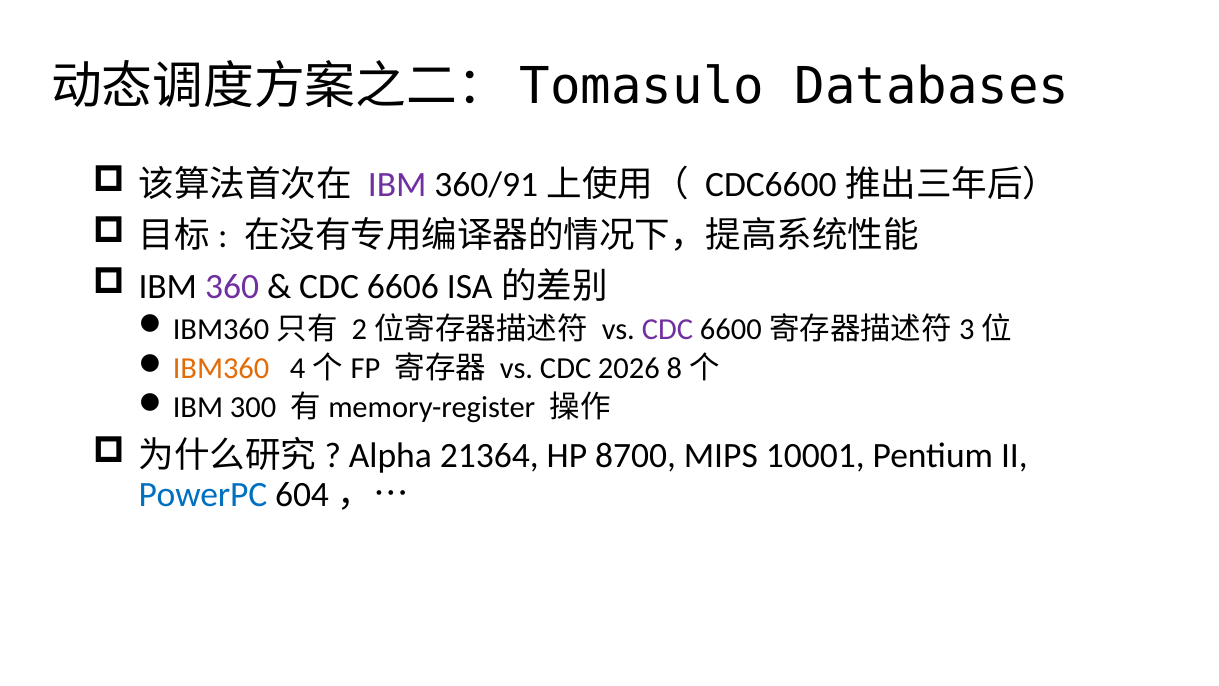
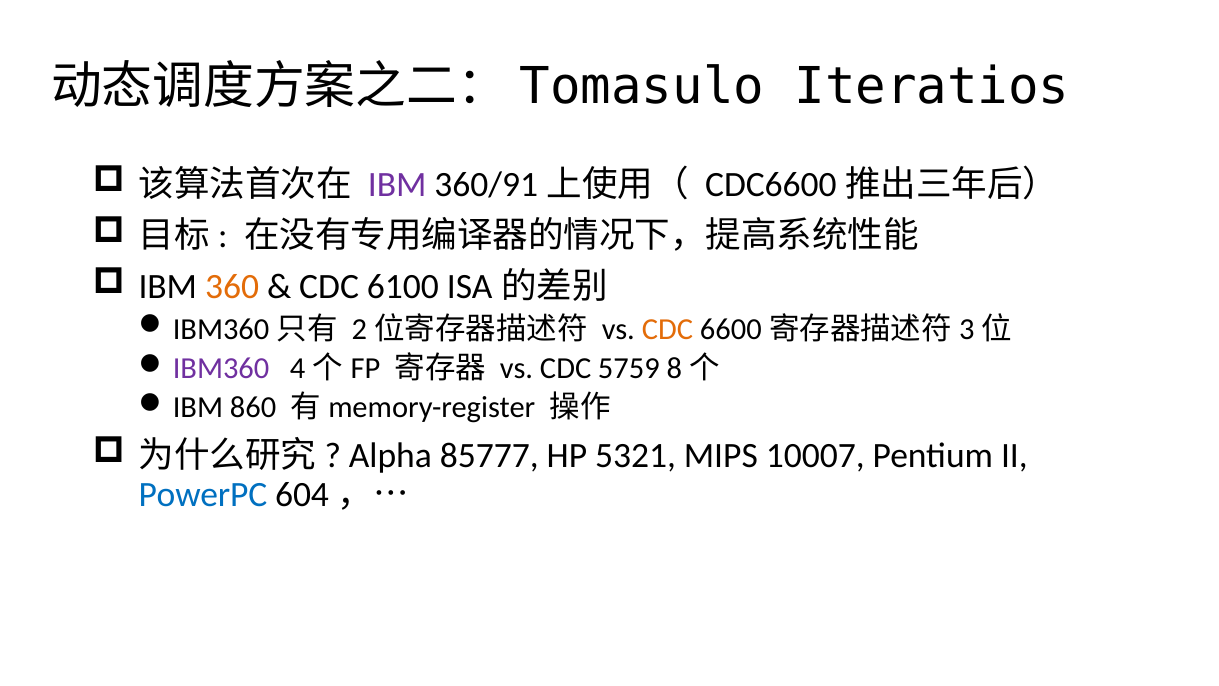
Databases: Databases -> Iteratios (932, 87)
360 colour: purple -> orange (232, 287)
6606: 6606 -> 6100 (403, 287)
CDC colour: purple -> orange (667, 329)
IBM360 colour: orange -> purple (221, 368)
2026: 2026 -> 5759 (629, 368)
300: 300 -> 860 (253, 408)
21364: 21364 -> 85777 (489, 456)
8700: 8700 -> 5321 (636, 456)
10001: 10001 -> 10007 (815, 456)
